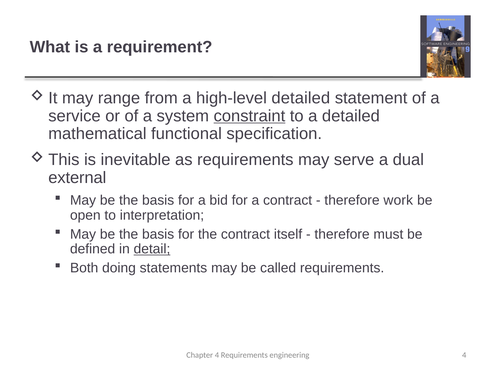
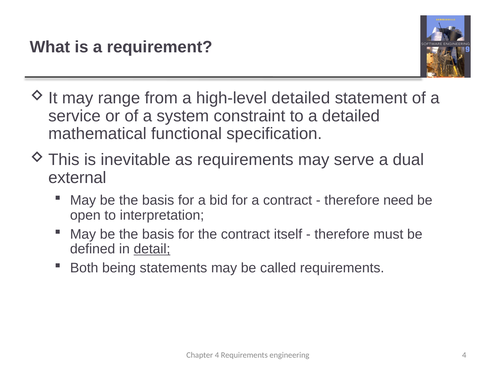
constraint underline: present -> none (249, 116)
work: work -> need (398, 200)
doing: doing -> being (119, 268)
